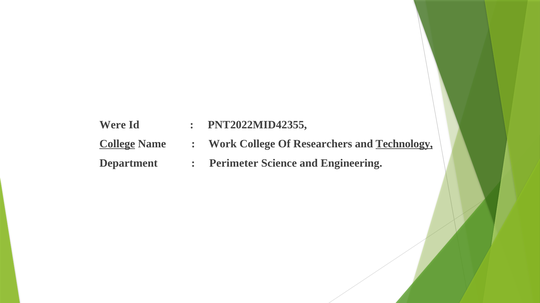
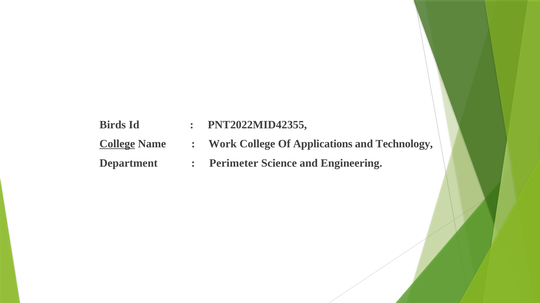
Were: Were -> Birds (113, 125)
Researchers: Researchers -> Applications (323, 144)
Technology underline: present -> none (404, 144)
